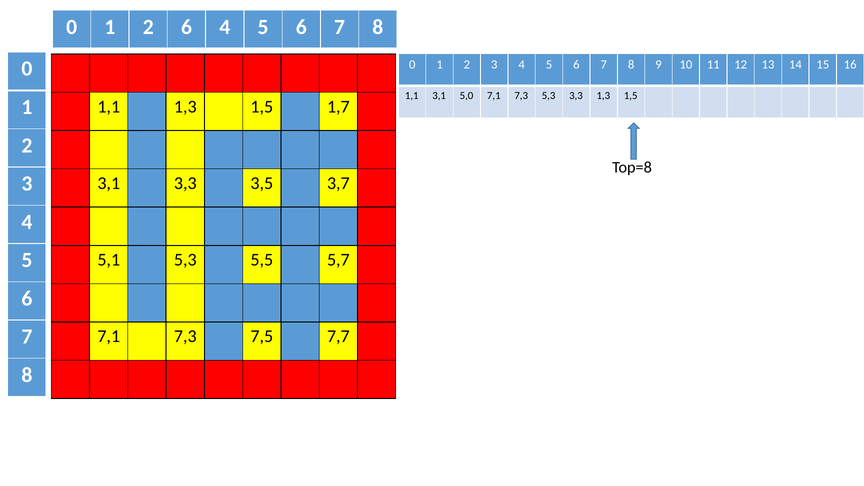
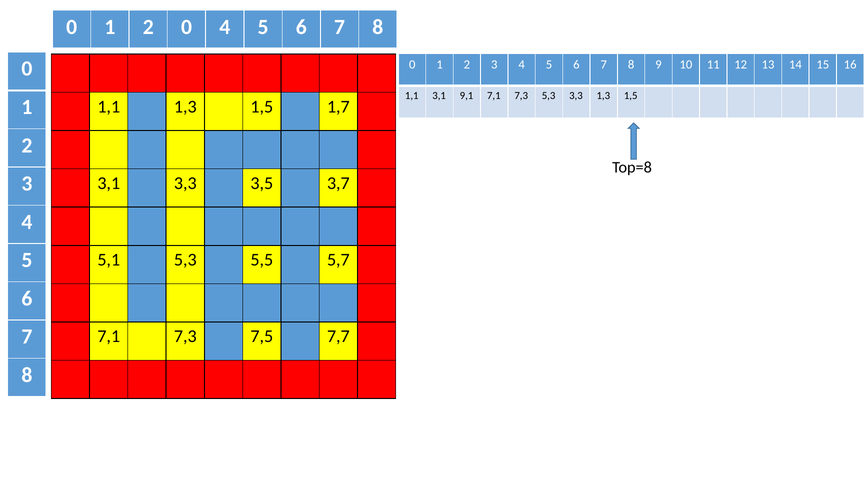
2 6: 6 -> 0 (186, 27)
5,0: 5,0 -> 9,1 (467, 96)
